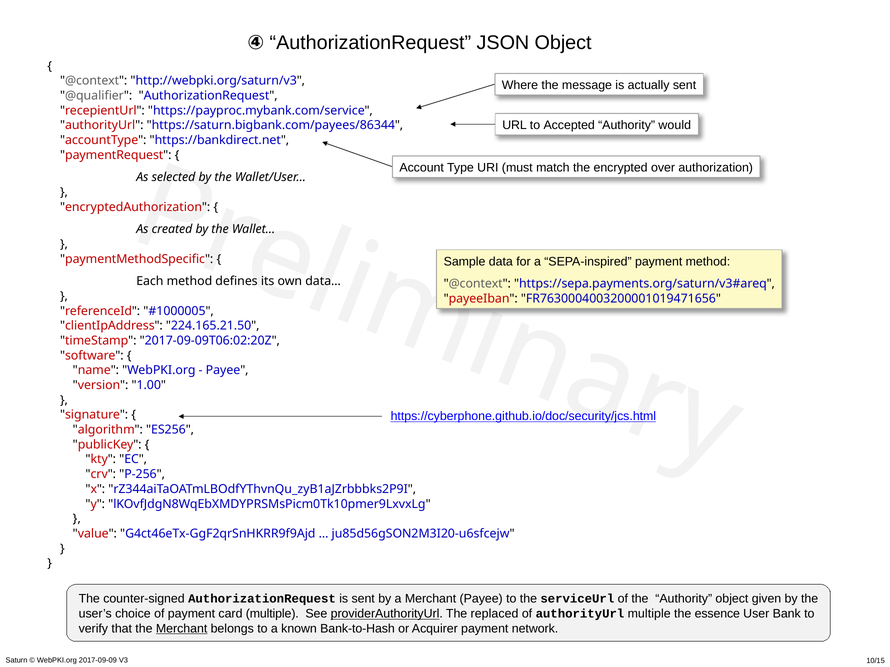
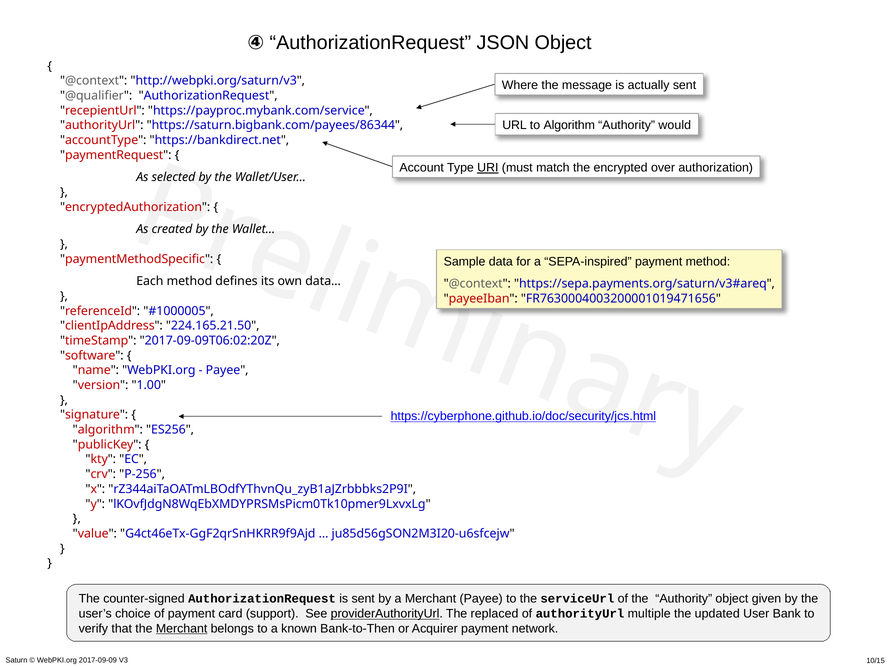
to Accepted: Accepted -> Algorithm (569, 125)
URI underline: none -> present (488, 168)
card multiple: multiple -> support (272, 614)
essence: essence -> updated (717, 614)
Bank-to-Hash: Bank-to-Hash -> Bank-to-Then (357, 629)
